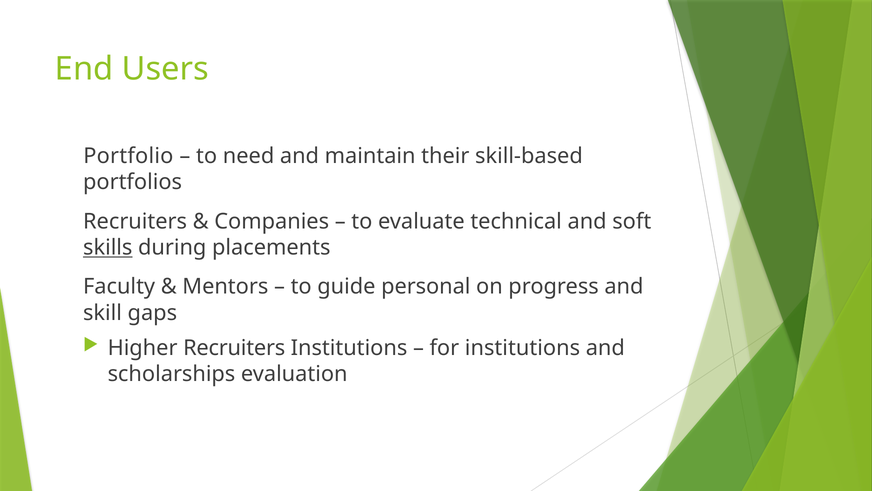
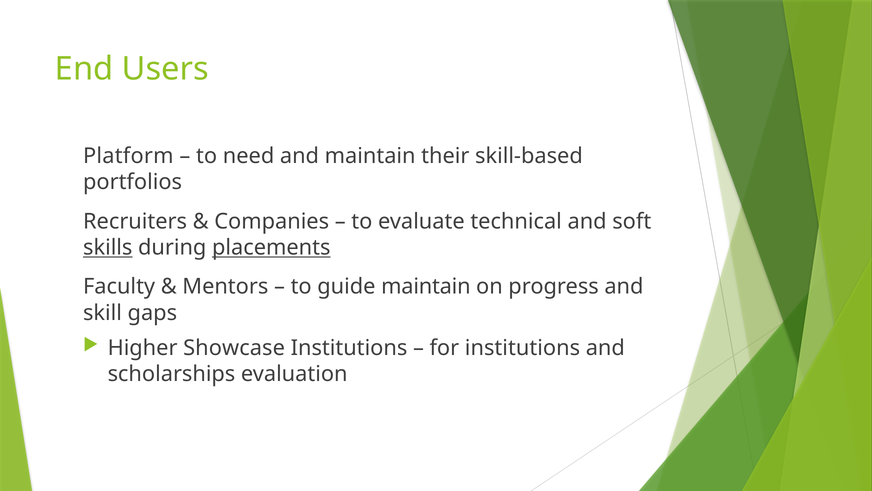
Portfolio: Portfolio -> Platform (128, 156)
placements underline: none -> present (271, 247)
guide personal: personal -> maintain (426, 286)
Higher Recruiters: Recruiters -> Showcase (234, 348)
